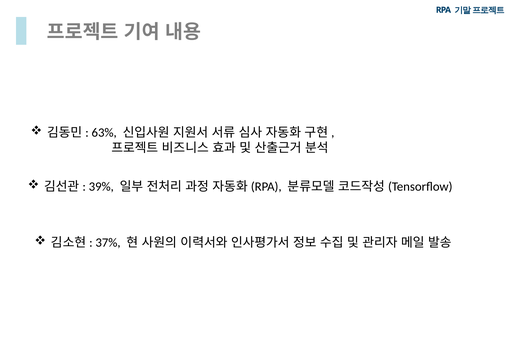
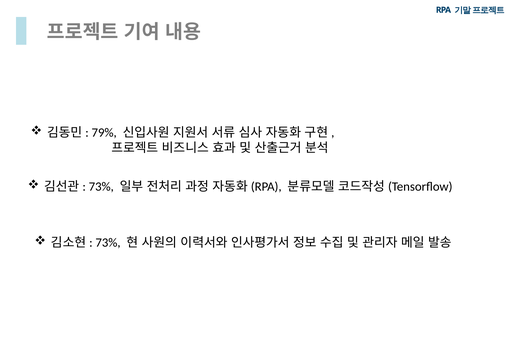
63%: 63% -> 79% (104, 133)
39%: 39% -> 73% (101, 187)
37%: 37% -> 73% (108, 243)
